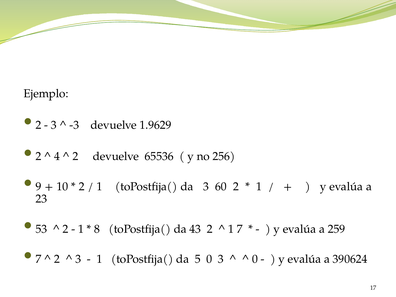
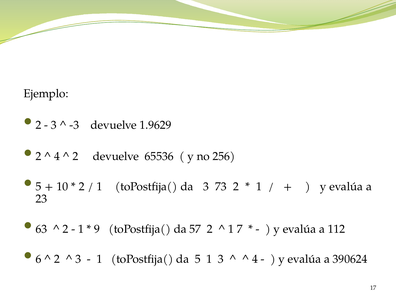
9: 9 -> 5 (38, 186)
60: 60 -> 73 (221, 186)
53: 53 -> 63 (41, 229)
8: 8 -> 9 (97, 229)
43: 43 -> 57 (195, 229)
259: 259 -> 112 (336, 229)
7: 7 -> 6 (38, 259)
5 0: 0 -> 1 (209, 259)
0: 0 -> 4 (255, 259)
